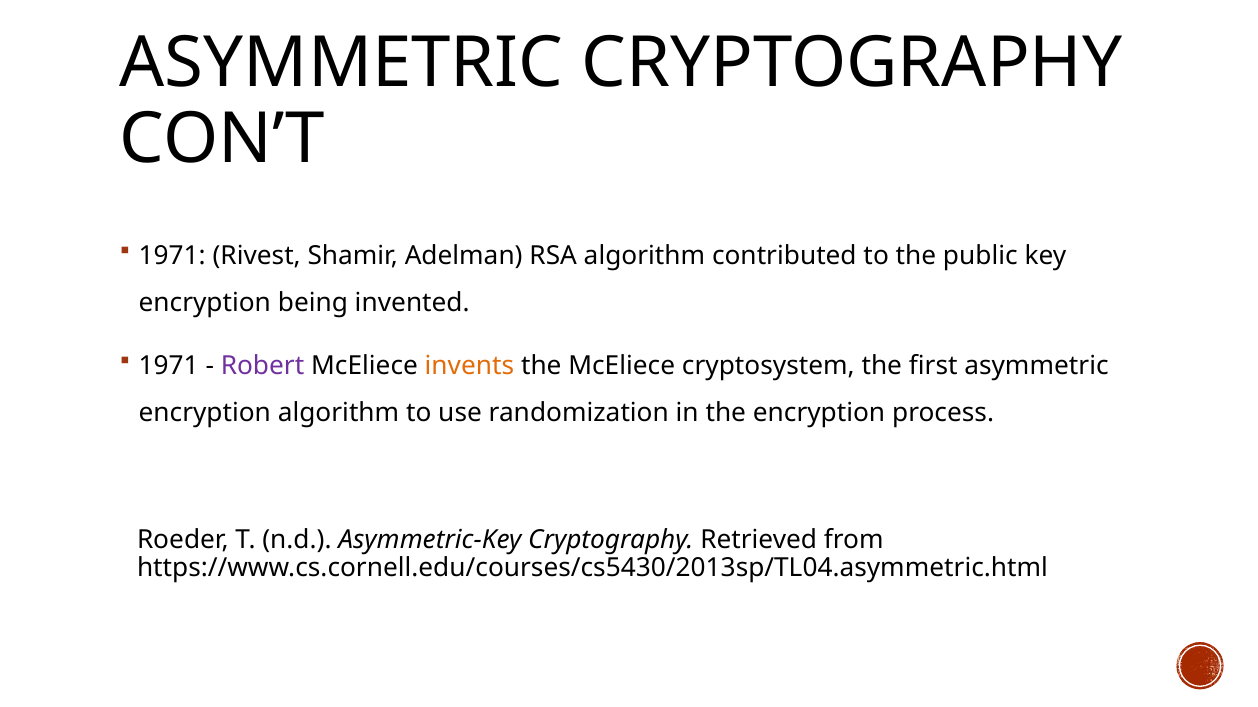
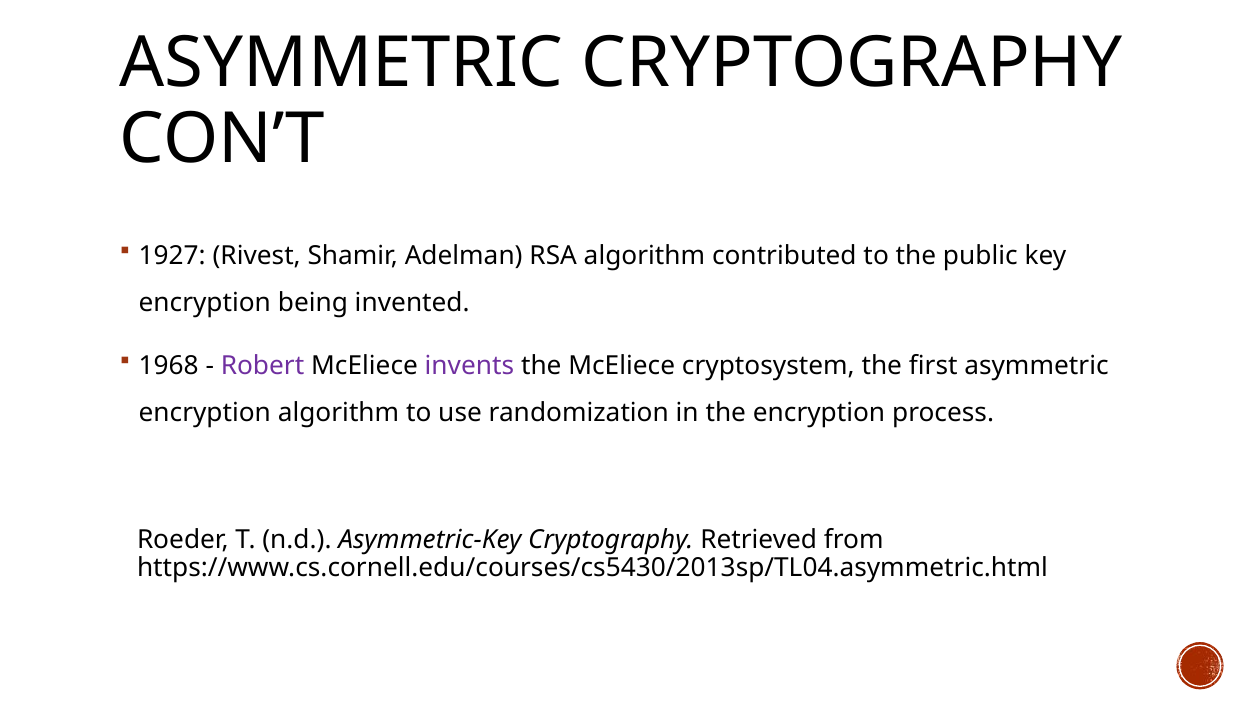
1971: 1971 -> 1927 (172, 256)
1971: 1971 -> 1968 (169, 366)
invents colour: orange -> purple (469, 366)
